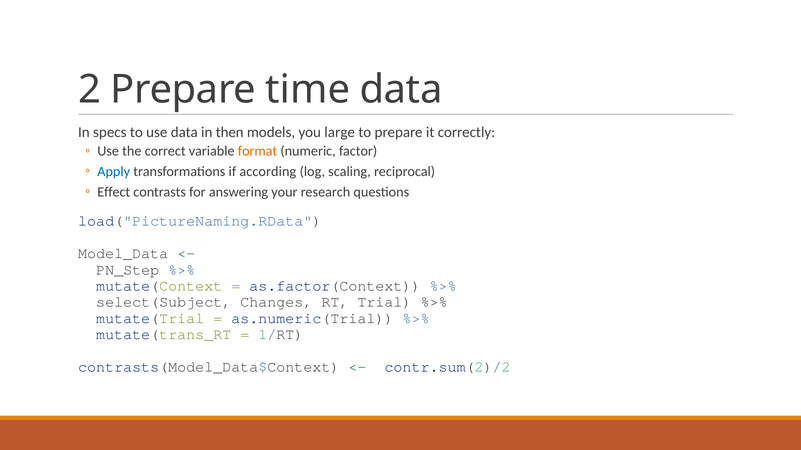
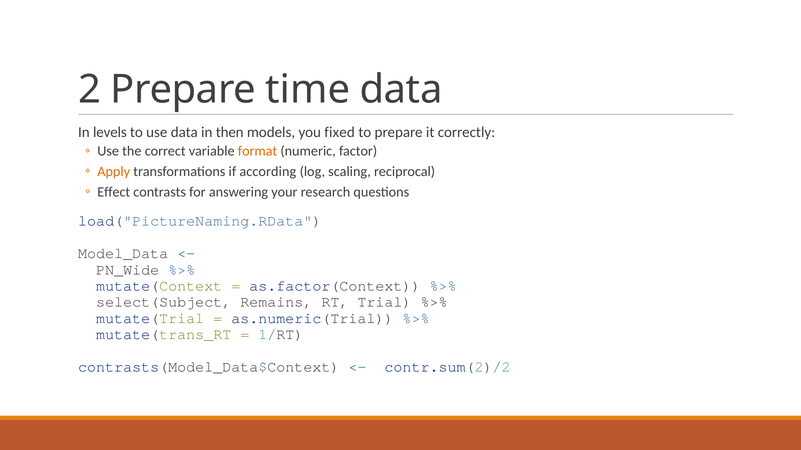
specs: specs -> levels (110, 132)
large: large -> fixed (340, 132)
Apply colour: blue -> orange (114, 172)
PN_Step: PN_Step -> PN_Wide (128, 270)
Changes: Changes -> Remains (276, 302)
